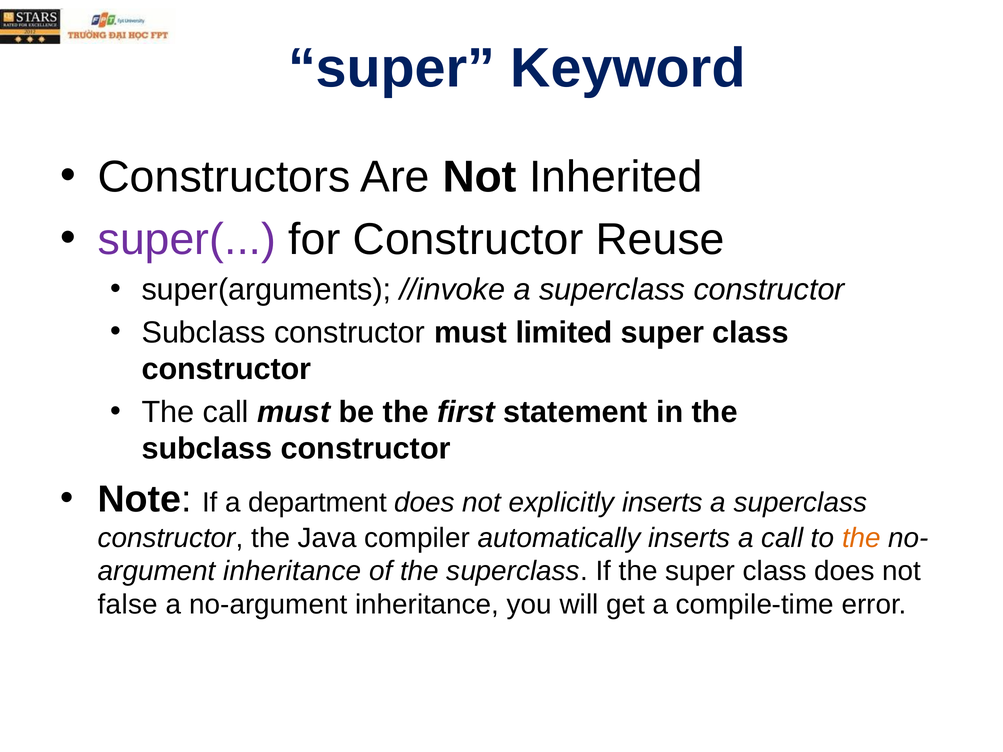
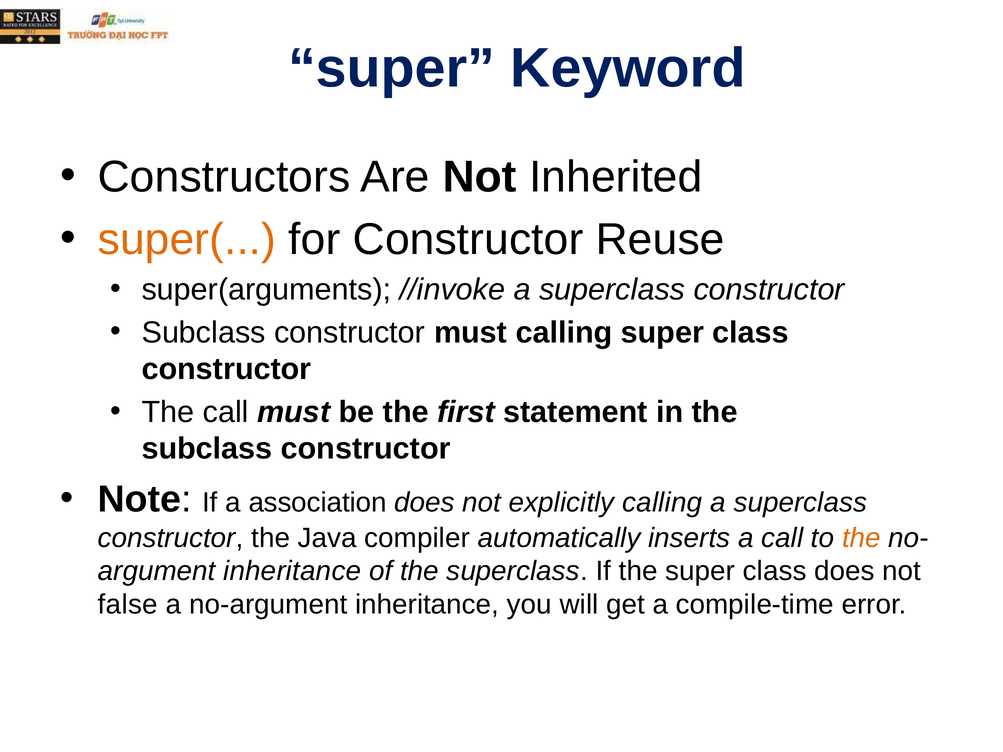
super( colour: purple -> orange (187, 239)
must limited: limited -> calling (564, 333)
department: department -> association (318, 503)
explicitly inserts: inserts -> calling (662, 503)
